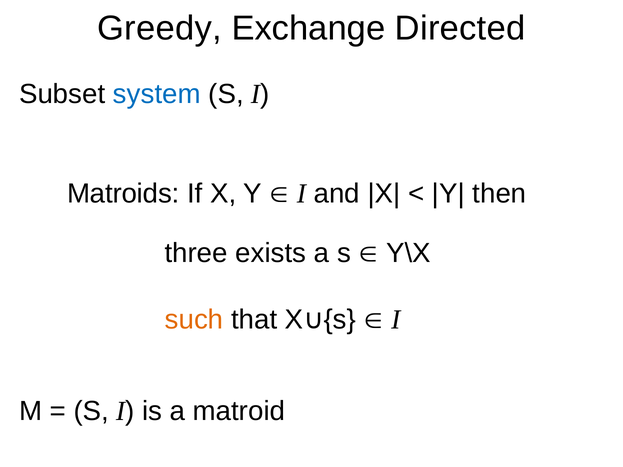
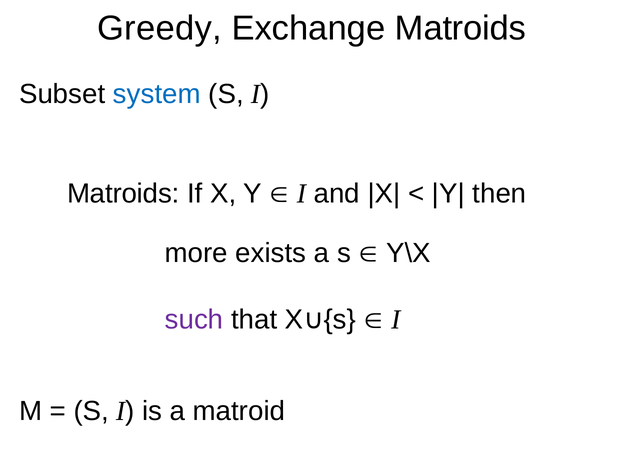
Exchange Directed: Directed -> Matroids (460, 28)
three: three -> more (196, 253)
such colour: orange -> purple (194, 320)
